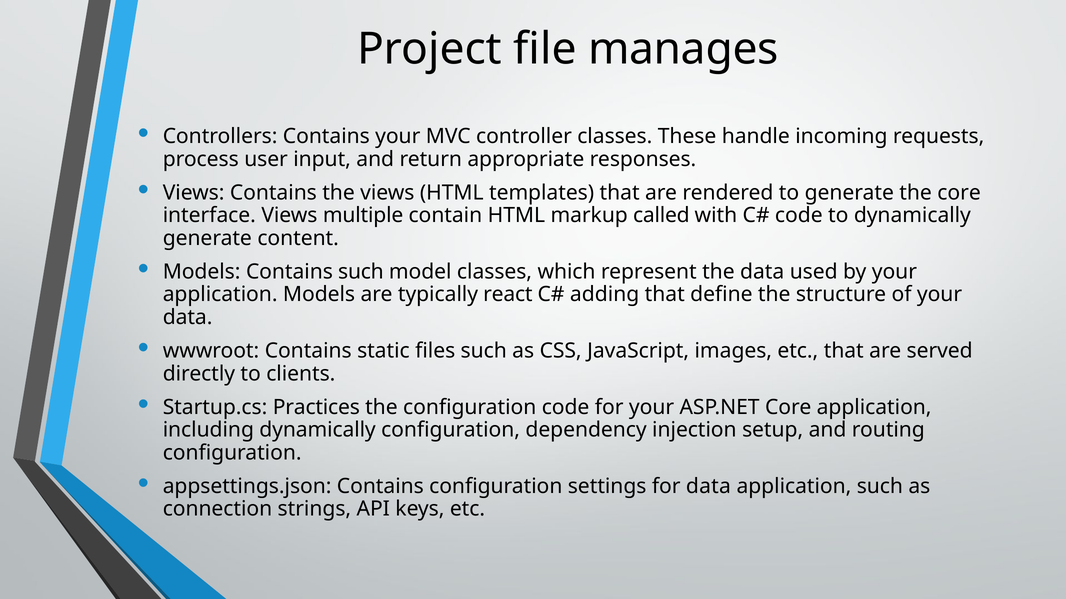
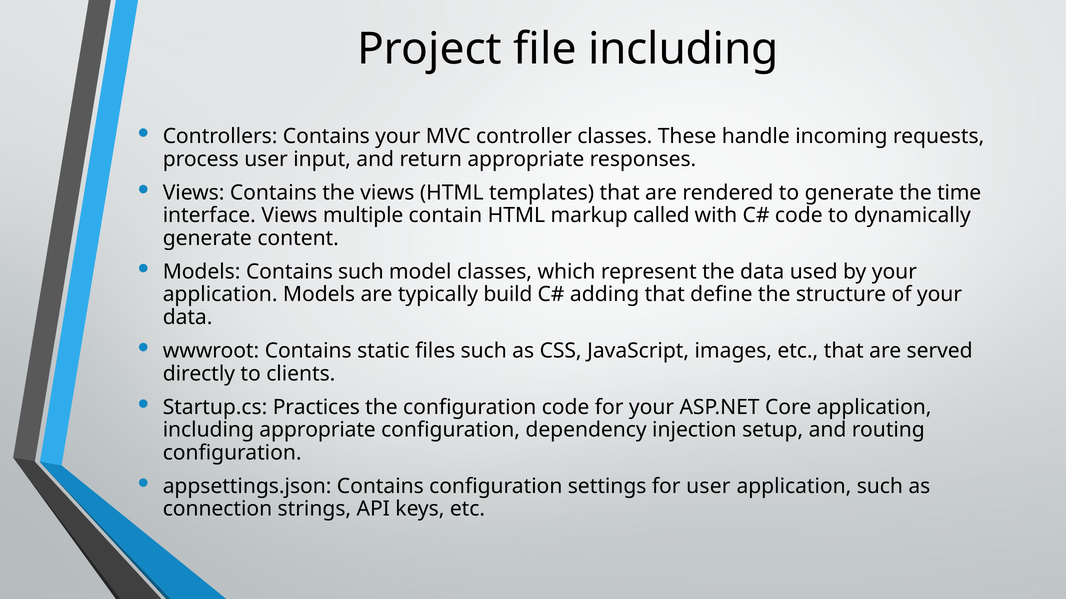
file manages: manages -> including (683, 49)
the core: core -> time (959, 193)
react: react -> build (508, 295)
including dynamically: dynamically -> appropriate (318, 430)
for data: data -> user (708, 487)
